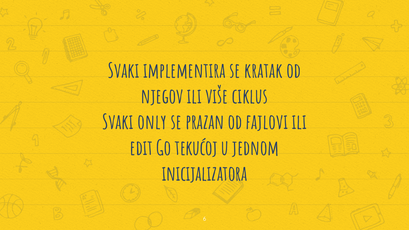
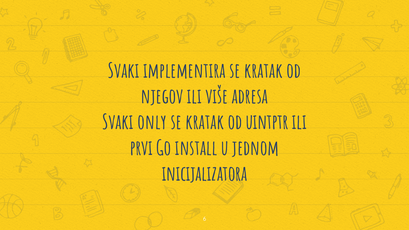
ciklus: ciklus -> adresa (250, 97)
prazan: prazan -> kratak (205, 123)
fajlovi: fajlovi -> uintptr (267, 123)
edit: edit -> prvi (141, 148)
tekućoj: tekućoj -> install (196, 148)
